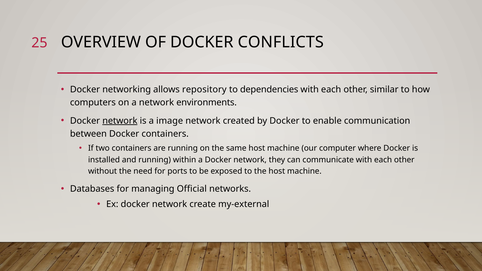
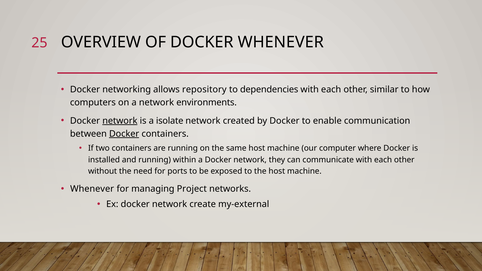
DOCKER CONFLICTS: CONFLICTS -> WHENEVER (281, 42)
image: image -> isolate (170, 121)
Docker underline: none -> present (124, 134)
Databases: Databases -> Whenever (92, 189)
Official: Official -> Project (192, 189)
